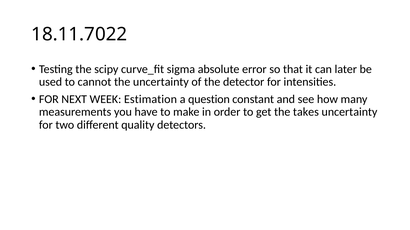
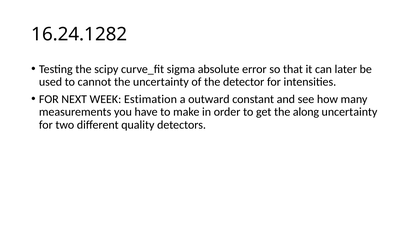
18.11.7022: 18.11.7022 -> 16.24.1282 (79, 34)
question: question -> outward (209, 99)
takes: takes -> along (306, 112)
